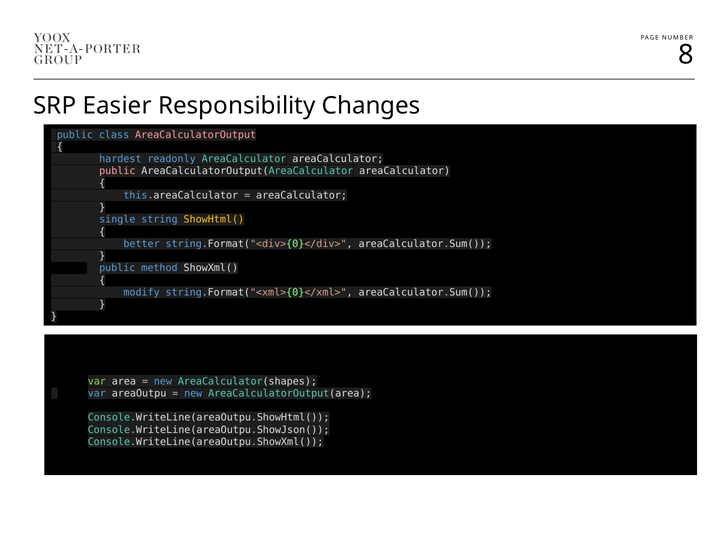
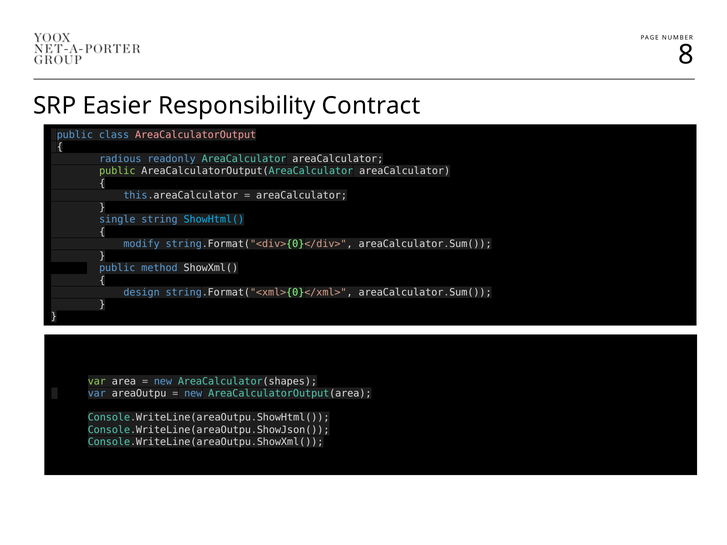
Changes: Changes -> Contract (371, 106)
hardest: hardest -> radious (120, 159)
public colour: pink -> light green (117, 171)
ShowHtml( colour: yellow -> light blue (214, 220)
better: better -> modify (142, 244)
modify: modify -> design (142, 293)
